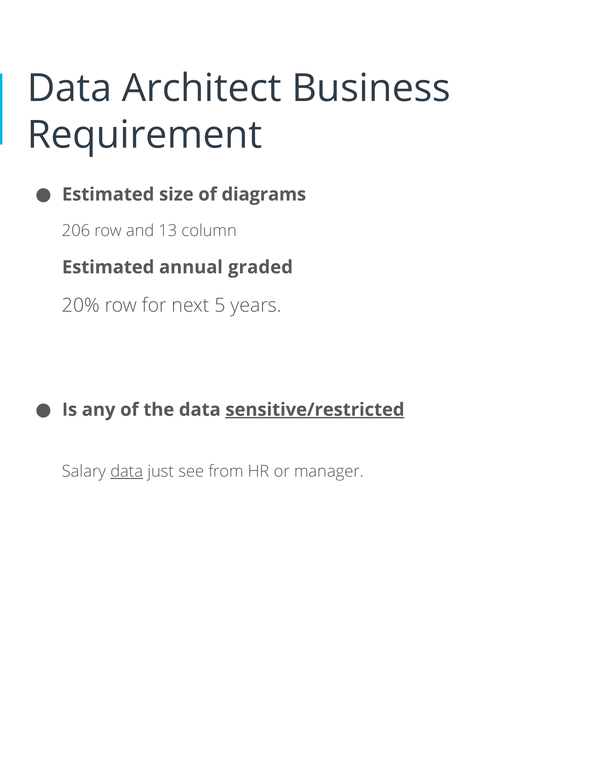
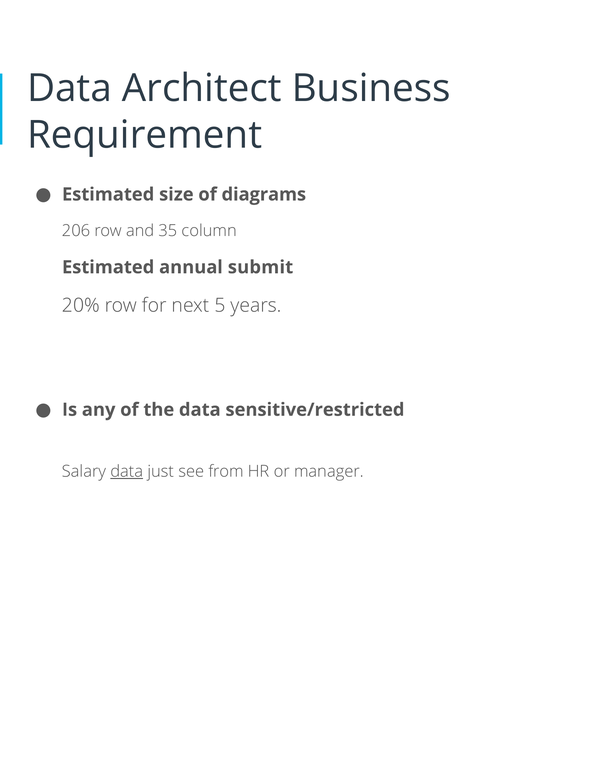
13: 13 -> 35 (168, 230)
graded: graded -> submit (260, 267)
sensitive/restricted underline: present -> none (315, 409)
